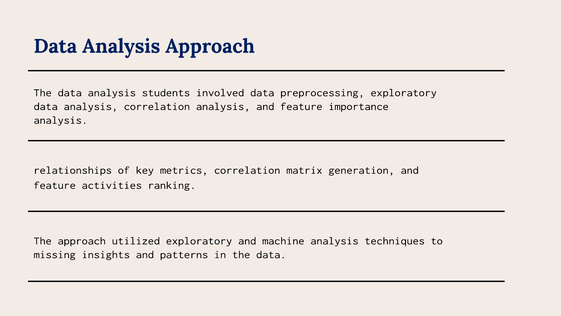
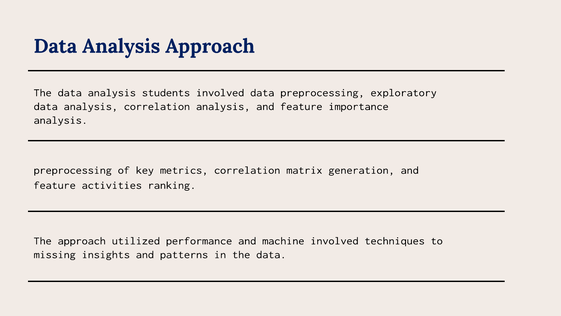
relationships: relationships -> preprocessing (73, 170)
utilized exploratory: exploratory -> performance (199, 240)
machine analysis: analysis -> involved (334, 240)
